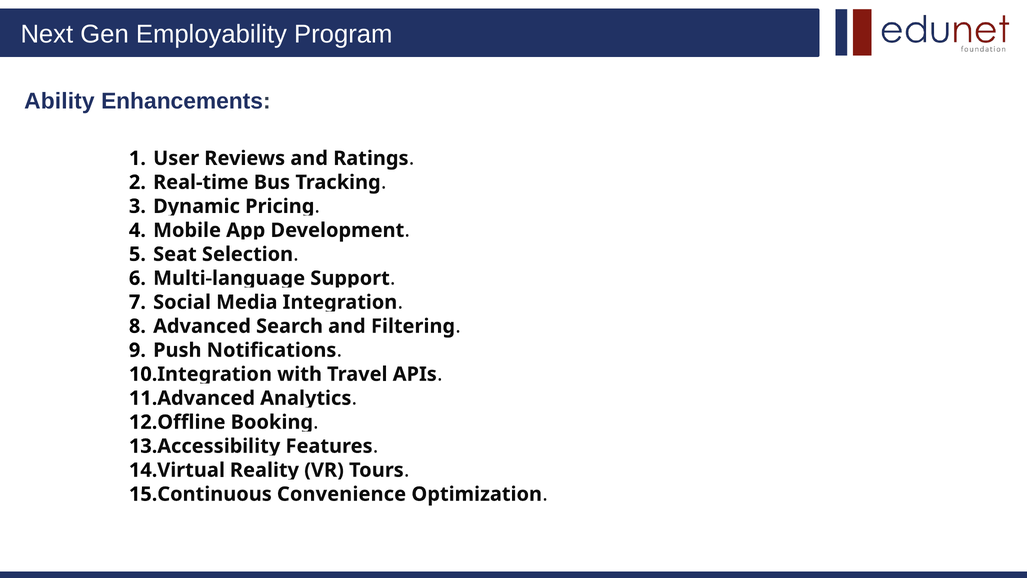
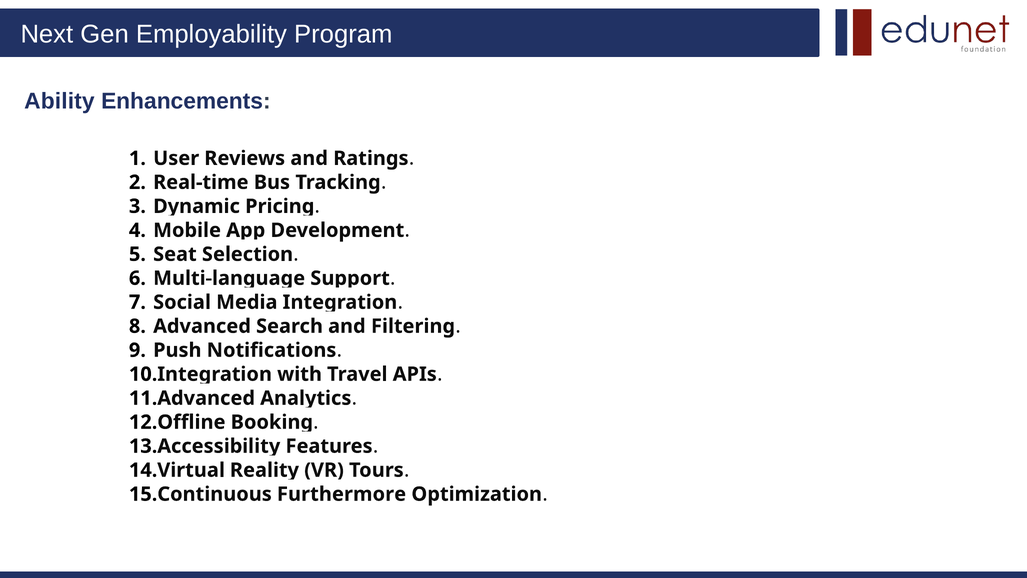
Convenience: Convenience -> Furthermore (342, 494)
